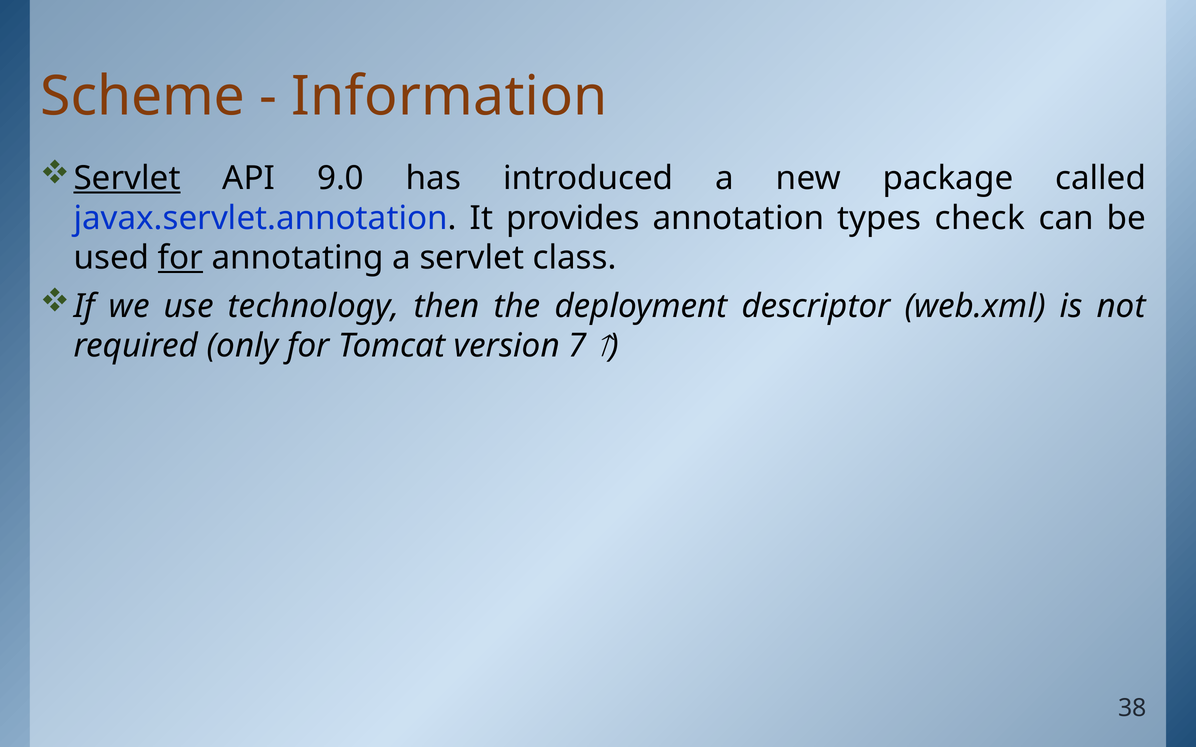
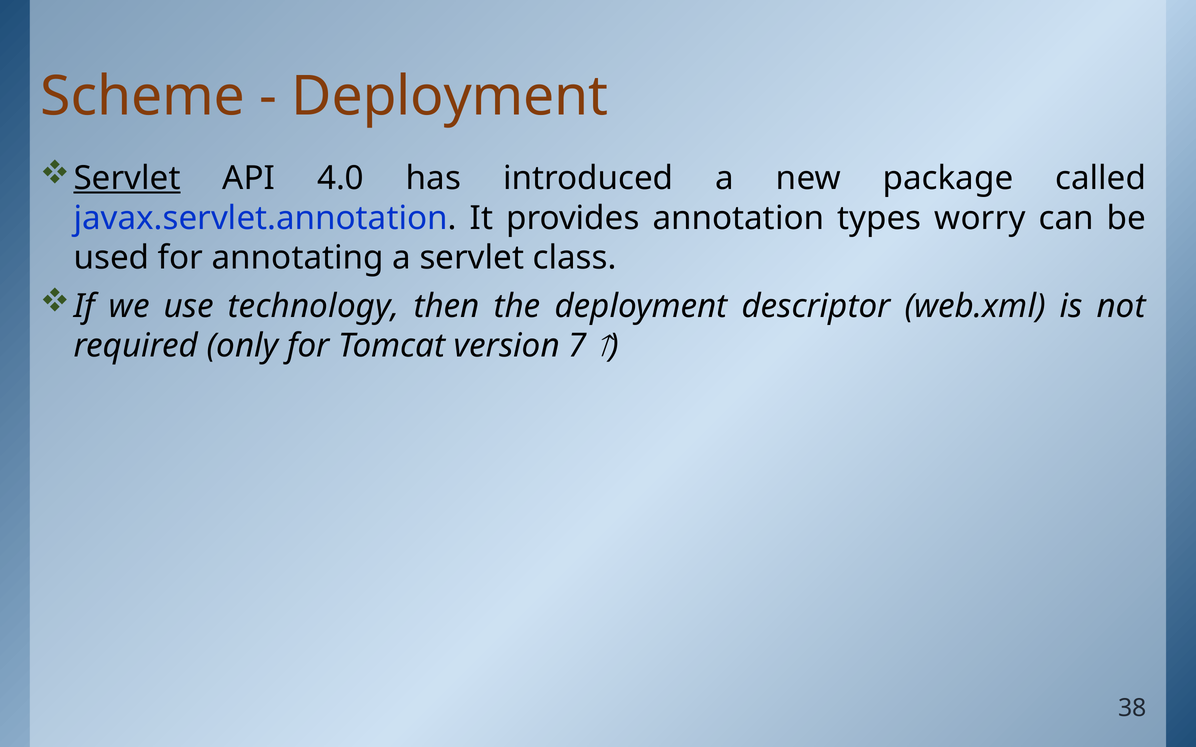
Information: Information -> Deployment (450, 97)
9.0: 9.0 -> 4.0 (341, 178)
check: check -> worry (980, 218)
for underline: present -> none (181, 258)
